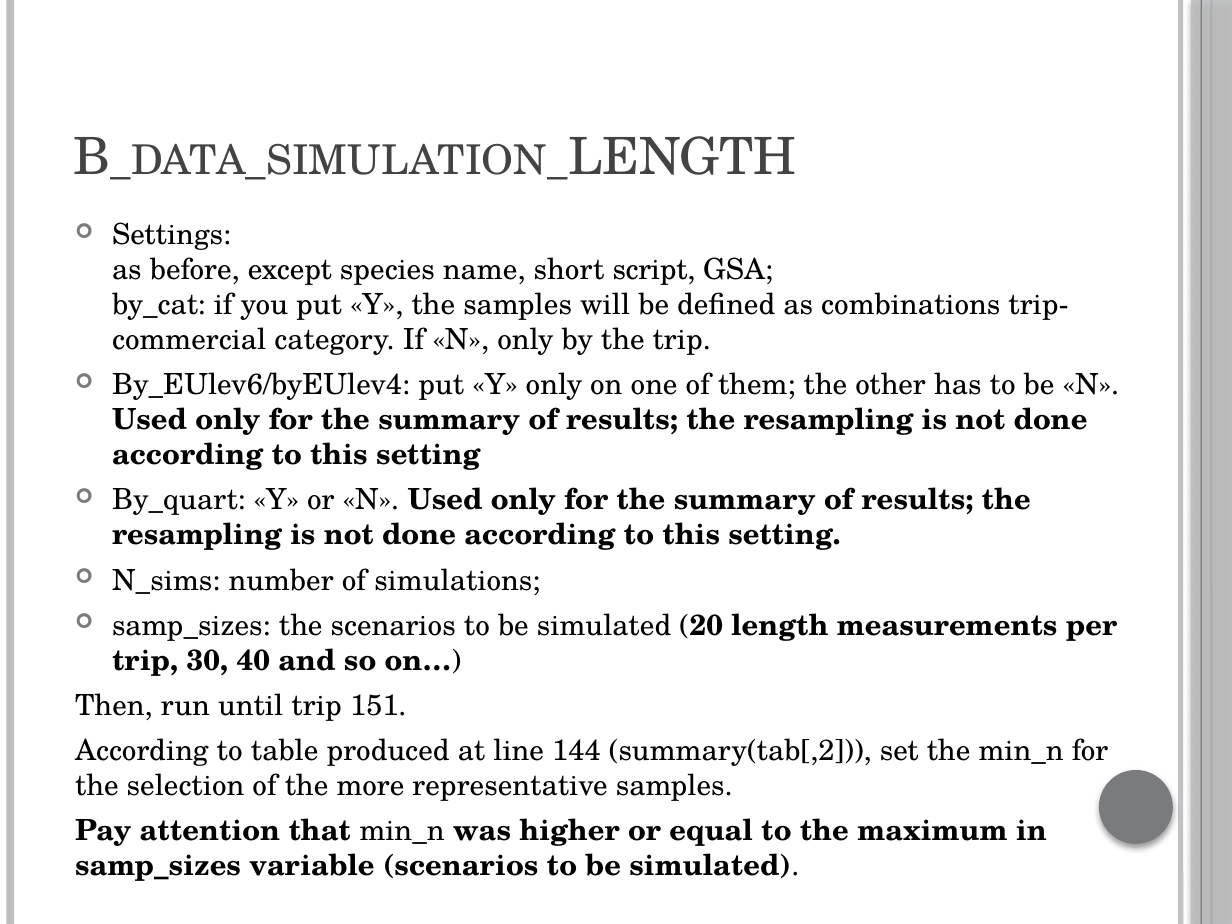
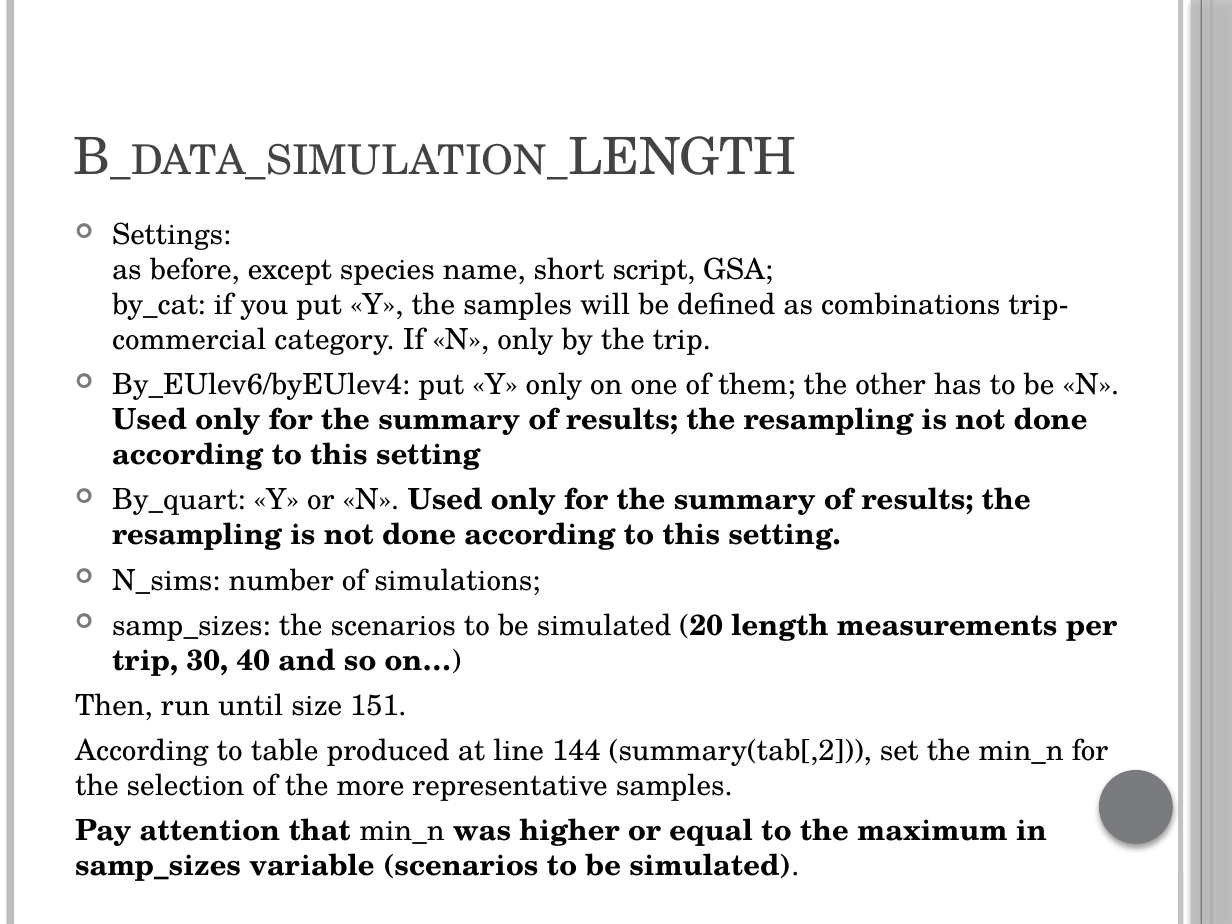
until trip: trip -> size (317, 706)
